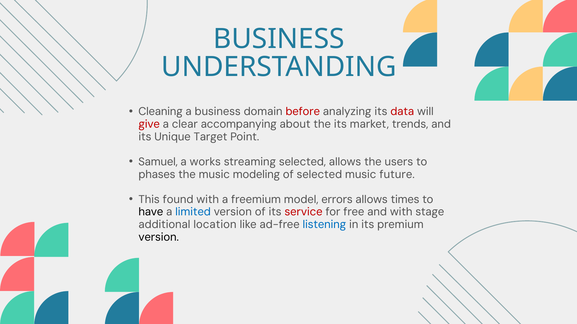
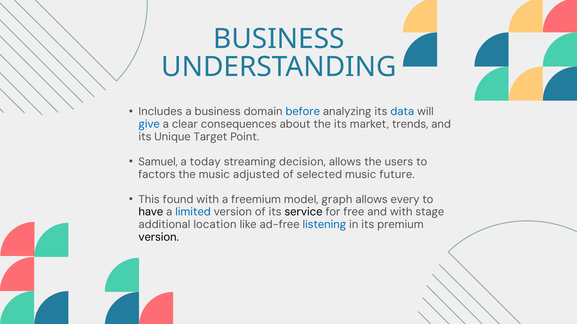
Cleaning: Cleaning -> Includes (160, 112)
before colour: red -> blue (303, 112)
data colour: red -> blue (402, 112)
give colour: red -> blue (149, 124)
accompanying: accompanying -> consequences (239, 124)
works: works -> today (205, 162)
streaming selected: selected -> decision (302, 162)
phases: phases -> factors (157, 175)
modeling: modeling -> adjusted (256, 175)
errors: errors -> graph (337, 200)
times: times -> every (405, 200)
service colour: red -> black (304, 212)
